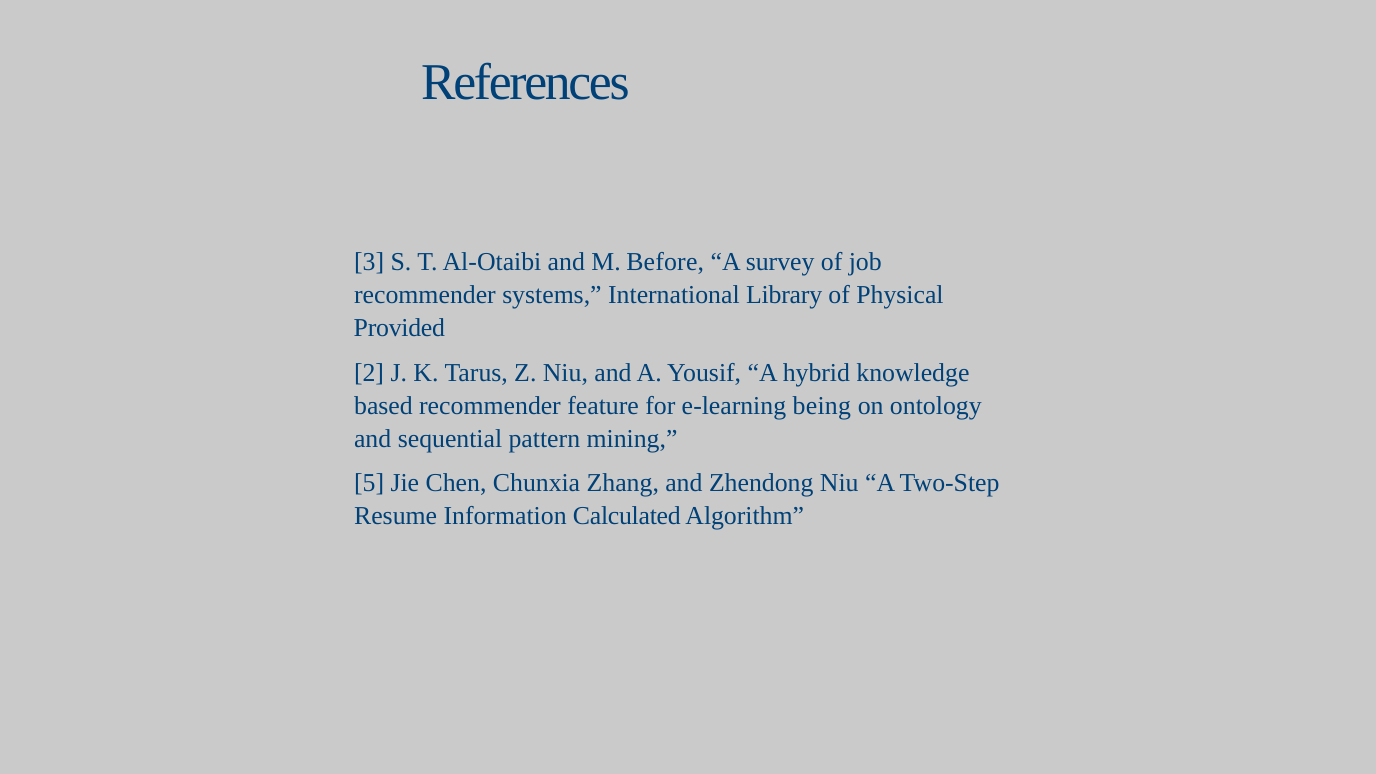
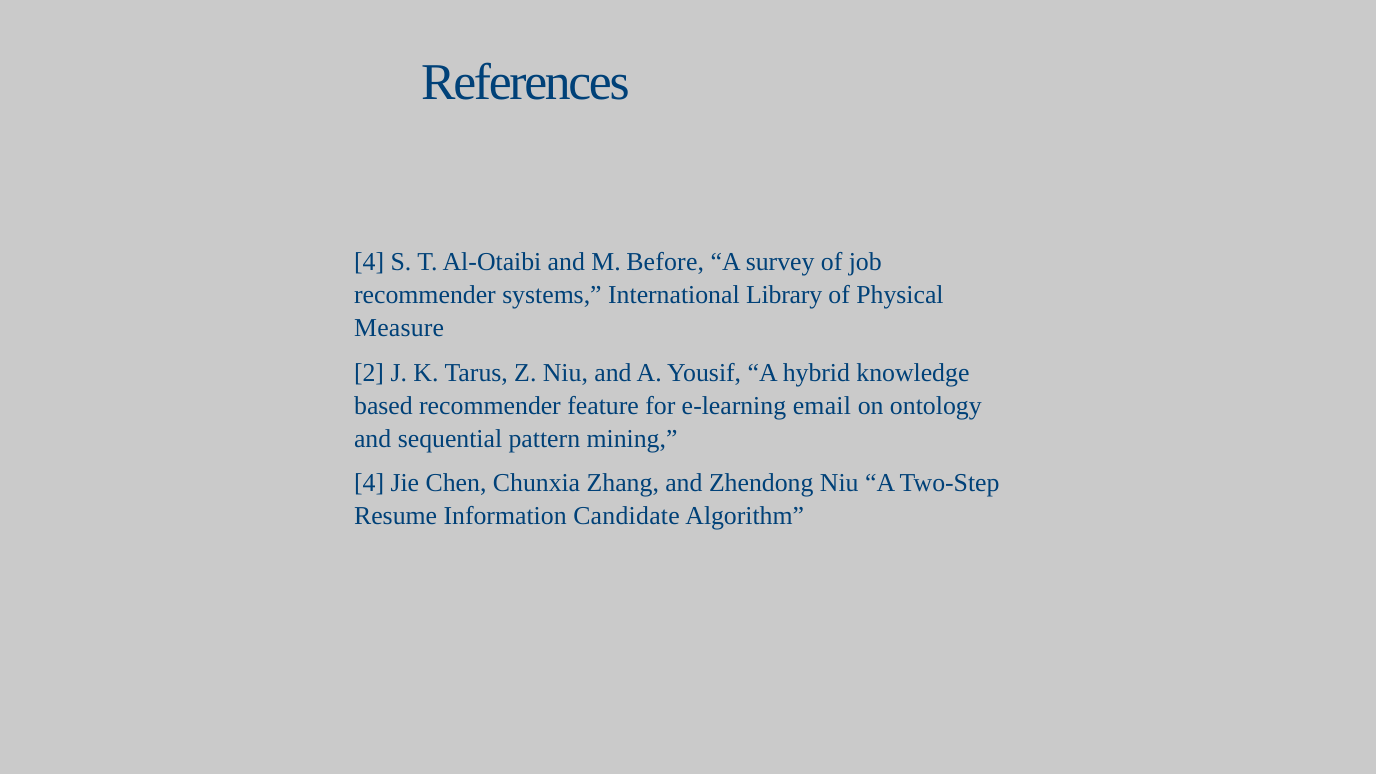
3: 3 -> 4 (369, 262)
Provided: Provided -> Measure (399, 328)
being: being -> email (822, 406)
5: 5 -> 4 (369, 483)
Calculated: Calculated -> Candidate (627, 516)
